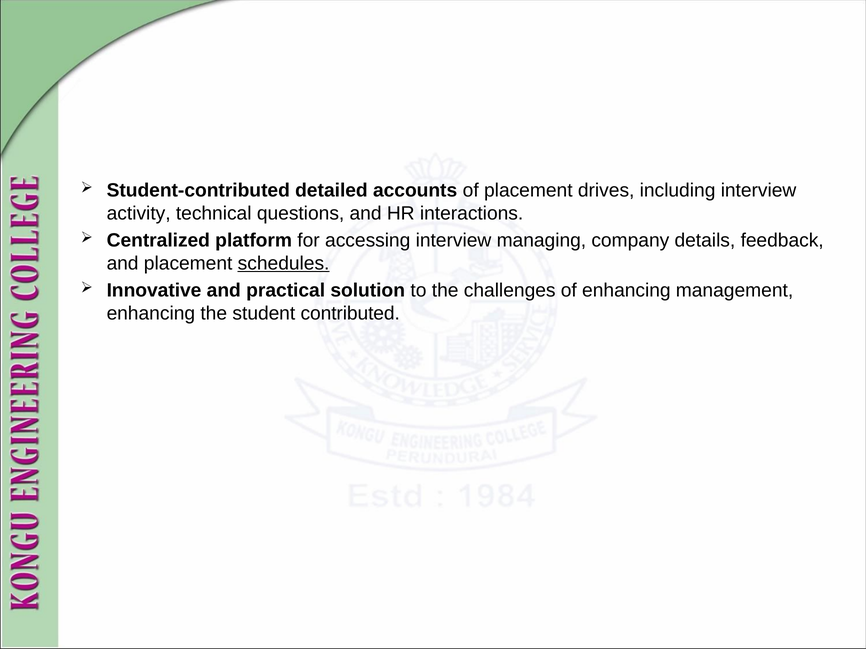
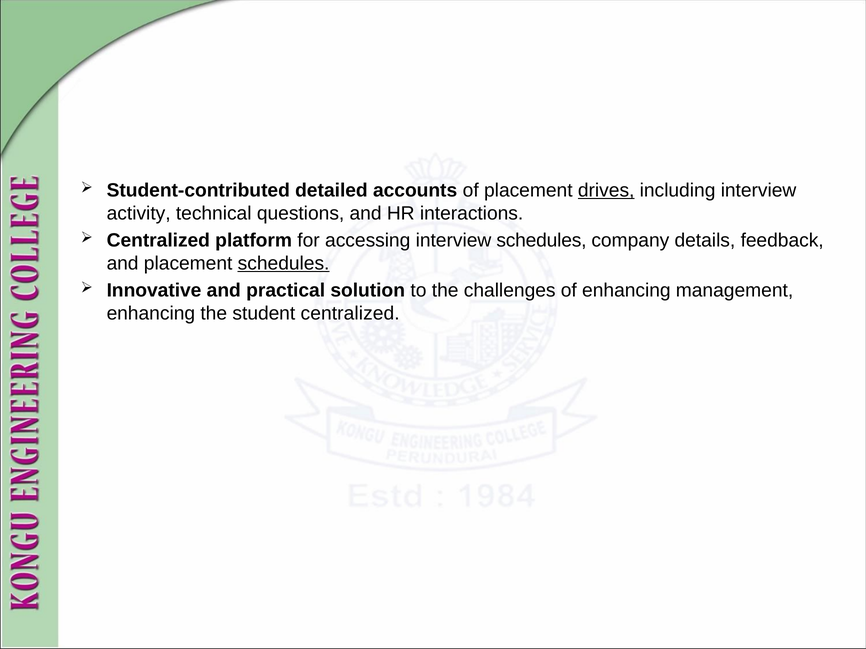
drives underline: none -> present (606, 190)
interview managing: managing -> schedules (541, 240)
student contributed: contributed -> centralized (350, 314)
